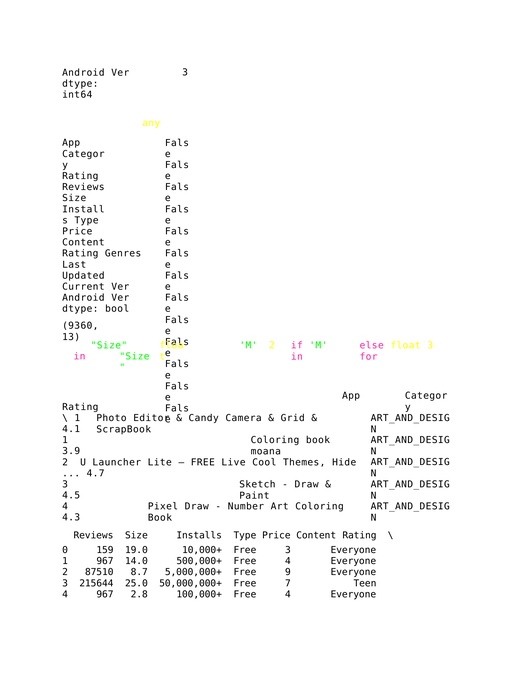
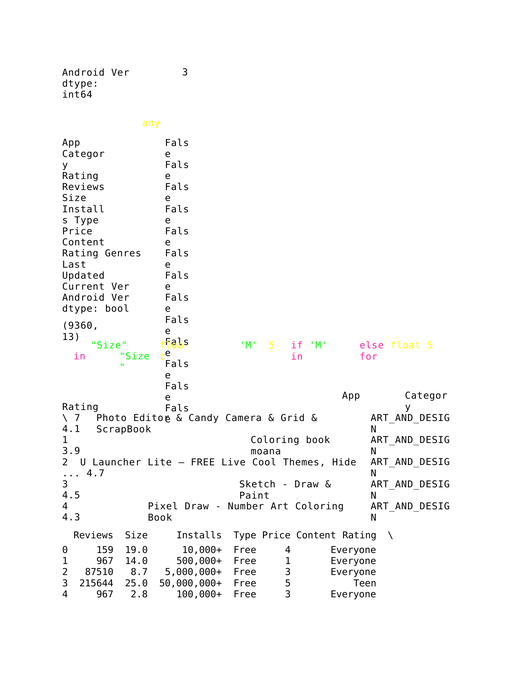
M 2: 2 -> 5 (272, 345)
float 3: 3 -> 5 (430, 345)
1: 1 -> 7 (77, 418)
Free 3: 3 -> 4 (288, 549)
500,000+ Free 4: 4 -> 1 (288, 561)
5,000,000+ Free 9: 9 -> 3 (288, 572)
Free 7: 7 -> 5 (288, 583)
100,000+ Free 4: 4 -> 3 (288, 594)
